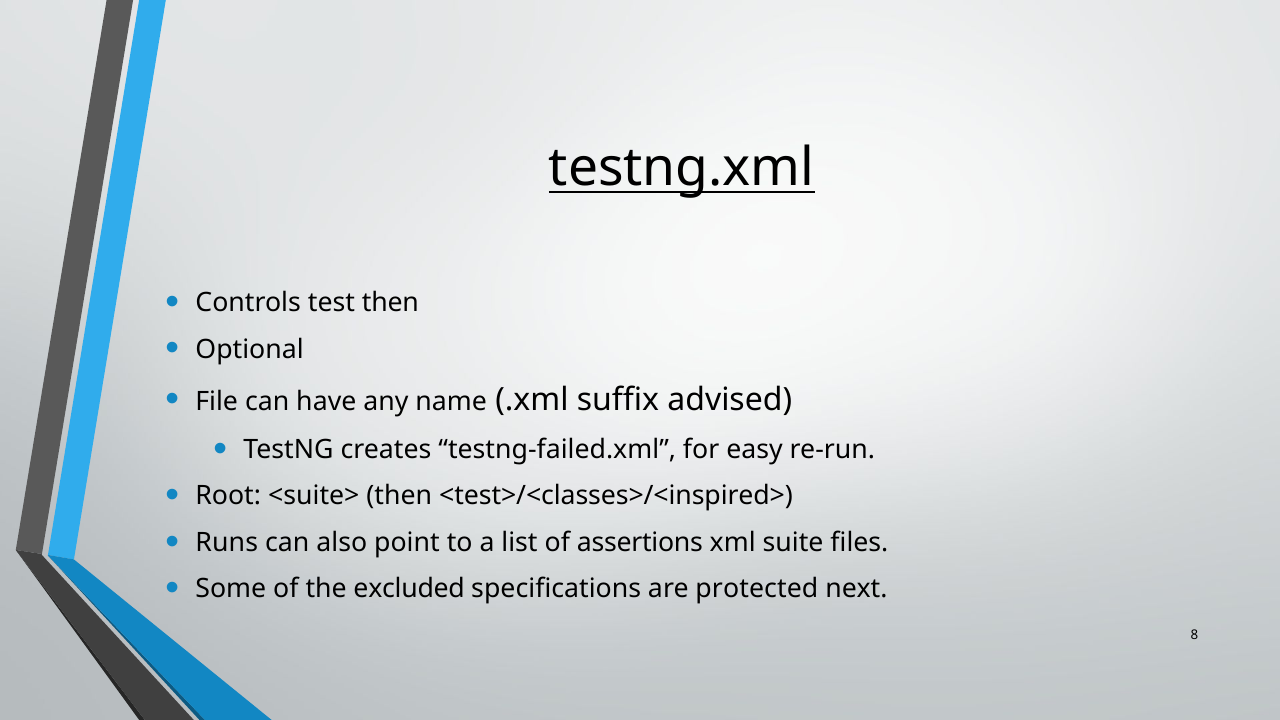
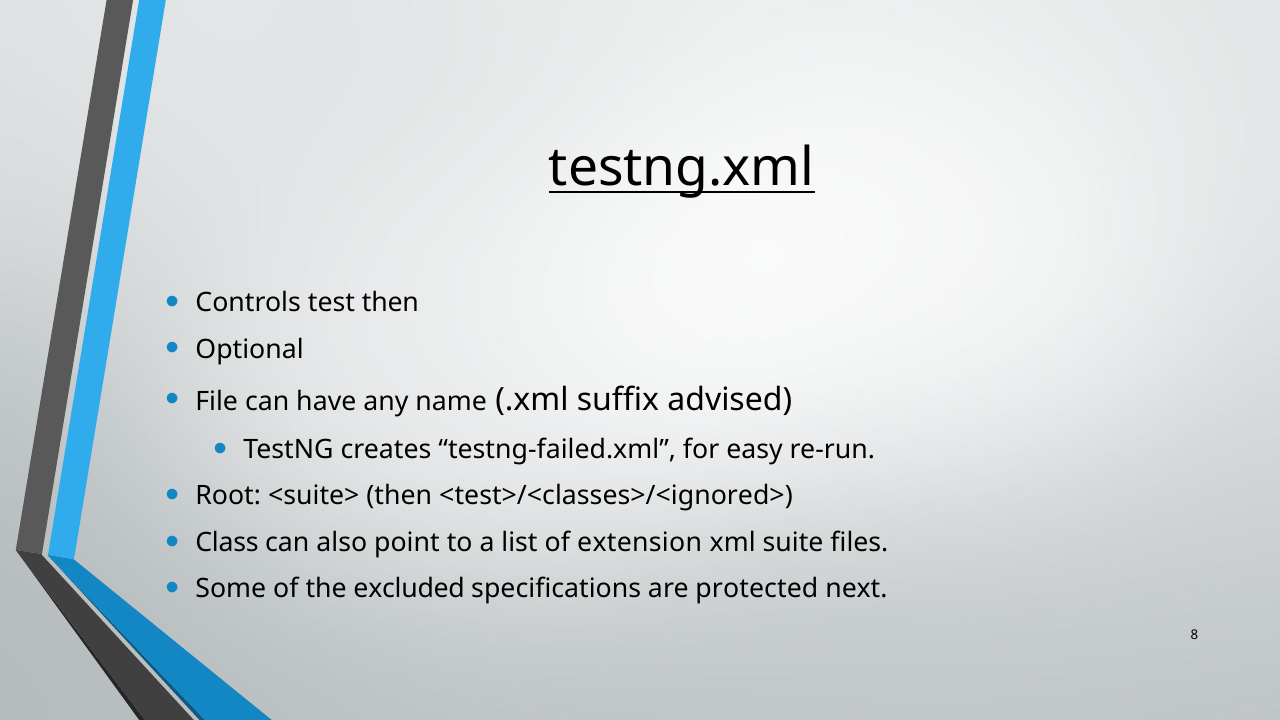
<test>/<classes>/<inspired>: <test>/<classes>/<inspired> -> <test>/<classes>/<ignored> (616, 496)
Runs: Runs -> Class (227, 542)
assertions: assertions -> extension (640, 542)
